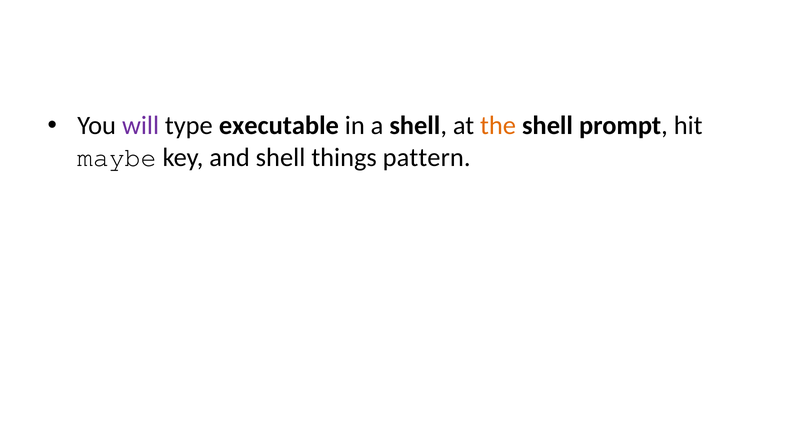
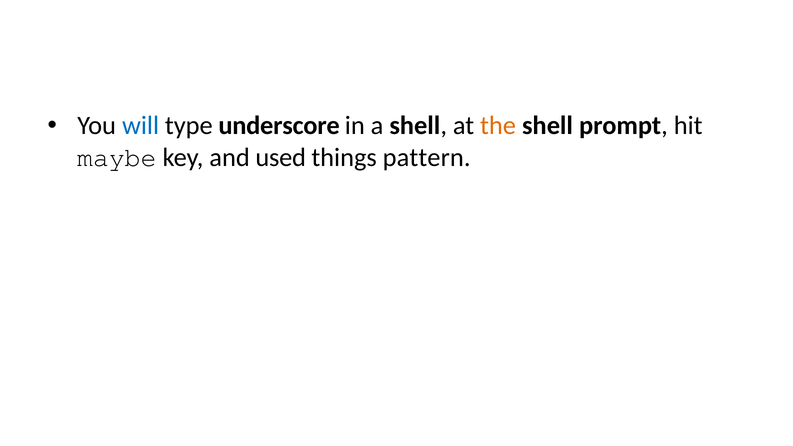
will colour: purple -> blue (141, 126)
executable: executable -> underscore (279, 126)
and shell: shell -> used (281, 157)
